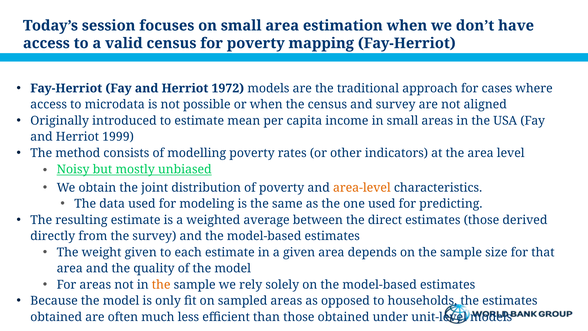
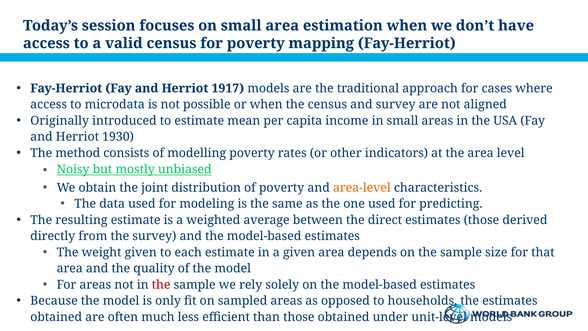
1972: 1972 -> 1917 (228, 88)
1999: 1999 -> 1930 (118, 137)
the colour: orange -> red (161, 284)
